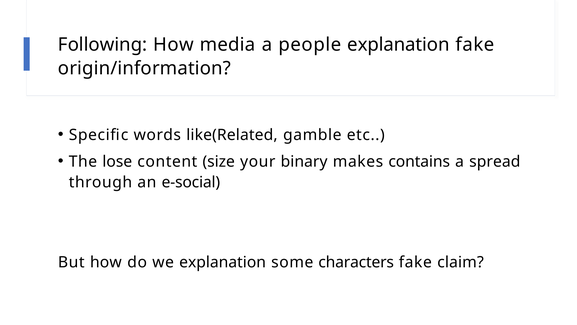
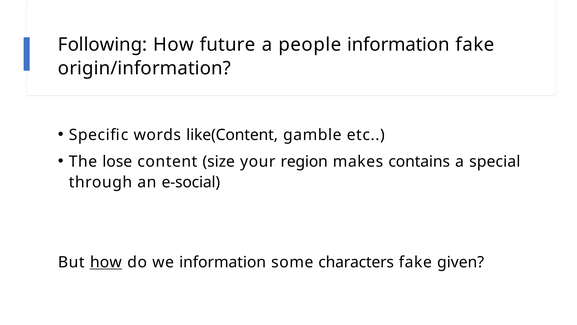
media: media -> future (228, 45)
people explanation: explanation -> information (398, 45)
like(Related: like(Related -> like(Content (232, 135)
binary: binary -> region (304, 161)
spread: spread -> special (495, 161)
how underline: none -> present (106, 262)
we explanation: explanation -> information (223, 262)
claim: claim -> given (461, 262)
